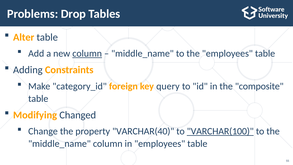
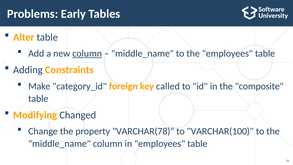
Drop: Drop -> Early (73, 14)
query: query -> called (168, 86)
VARCHAR(40: VARCHAR(40 -> VARCHAR(78 (143, 131)
VARCHAR(100 underline: present -> none (220, 131)
